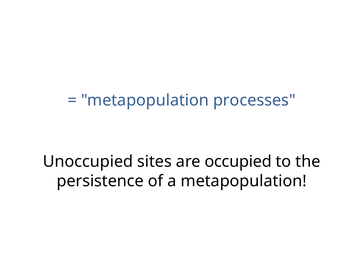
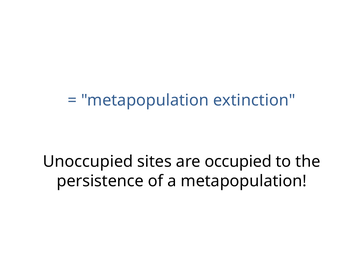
processes: processes -> extinction (254, 100)
